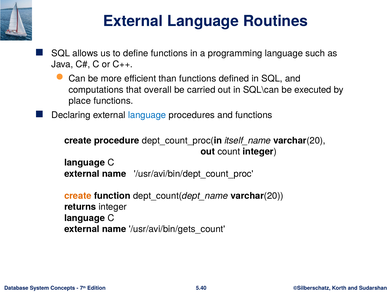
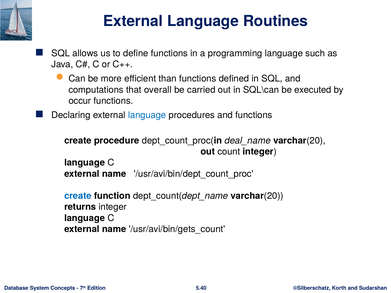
place: place -> occur (80, 101)
itself_name: itself_name -> deal_name (248, 141)
create colour: orange -> blue (78, 196)
